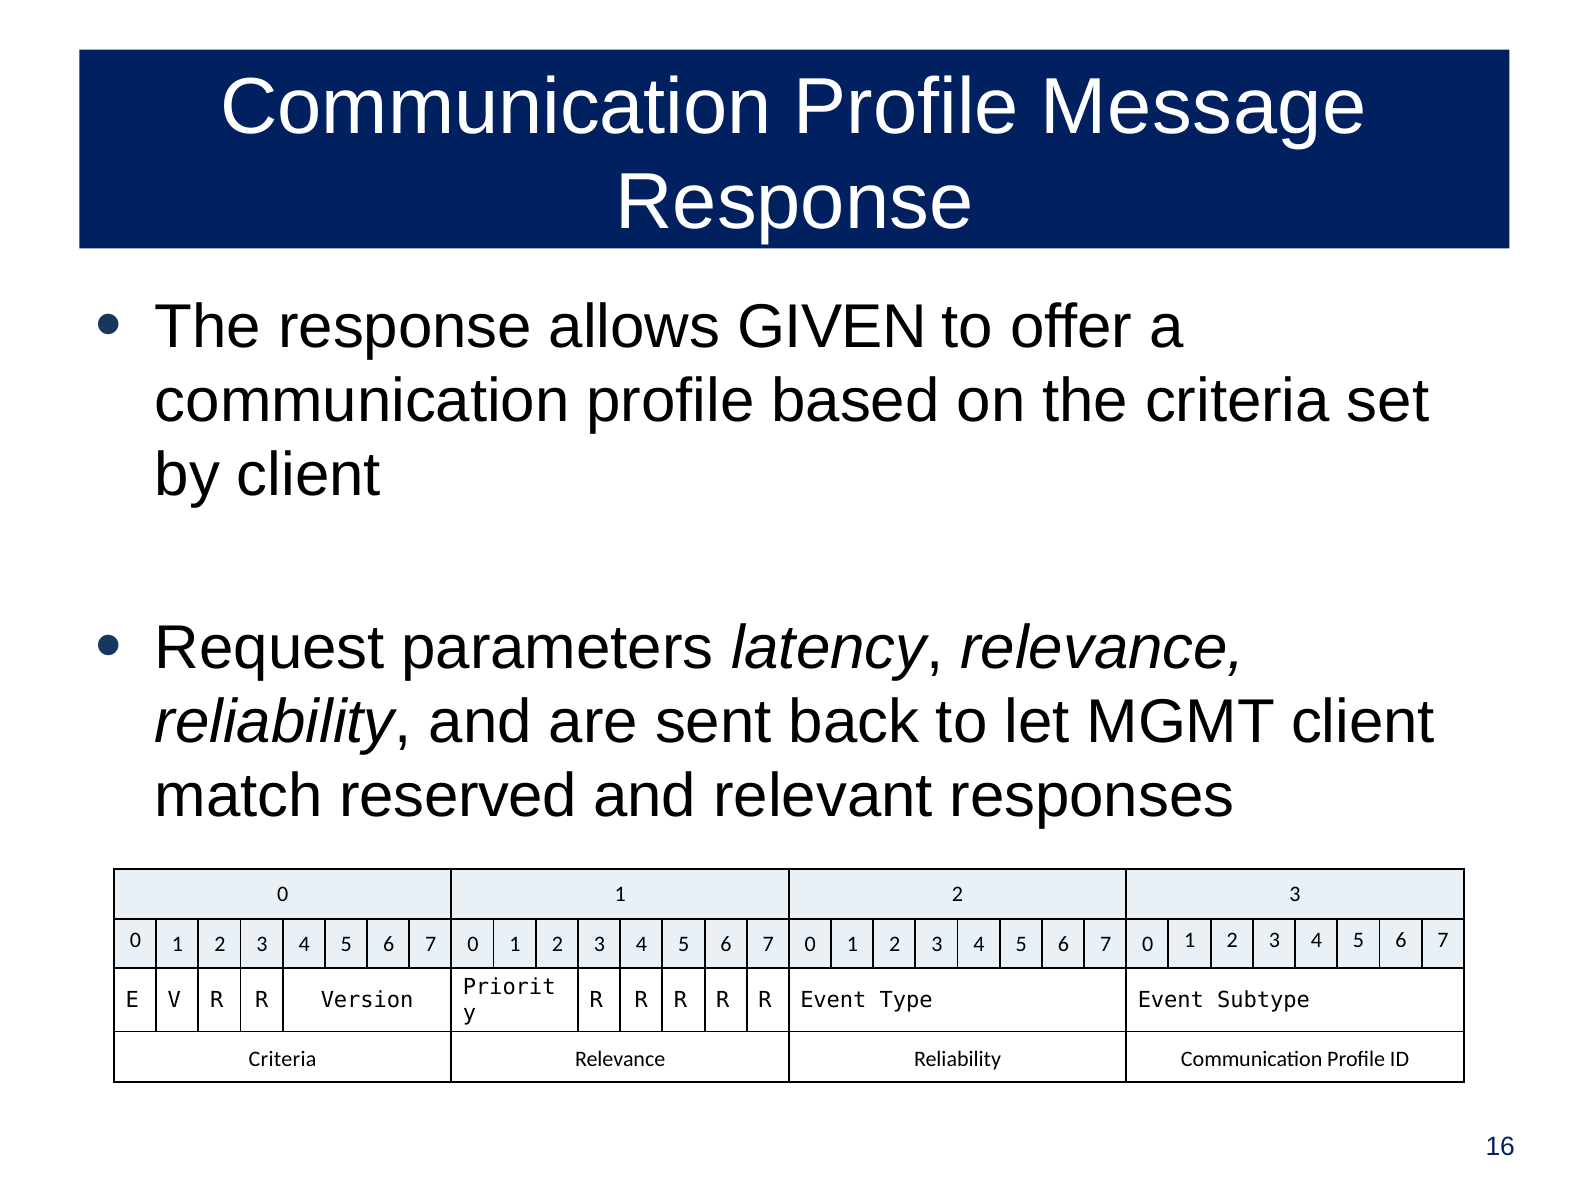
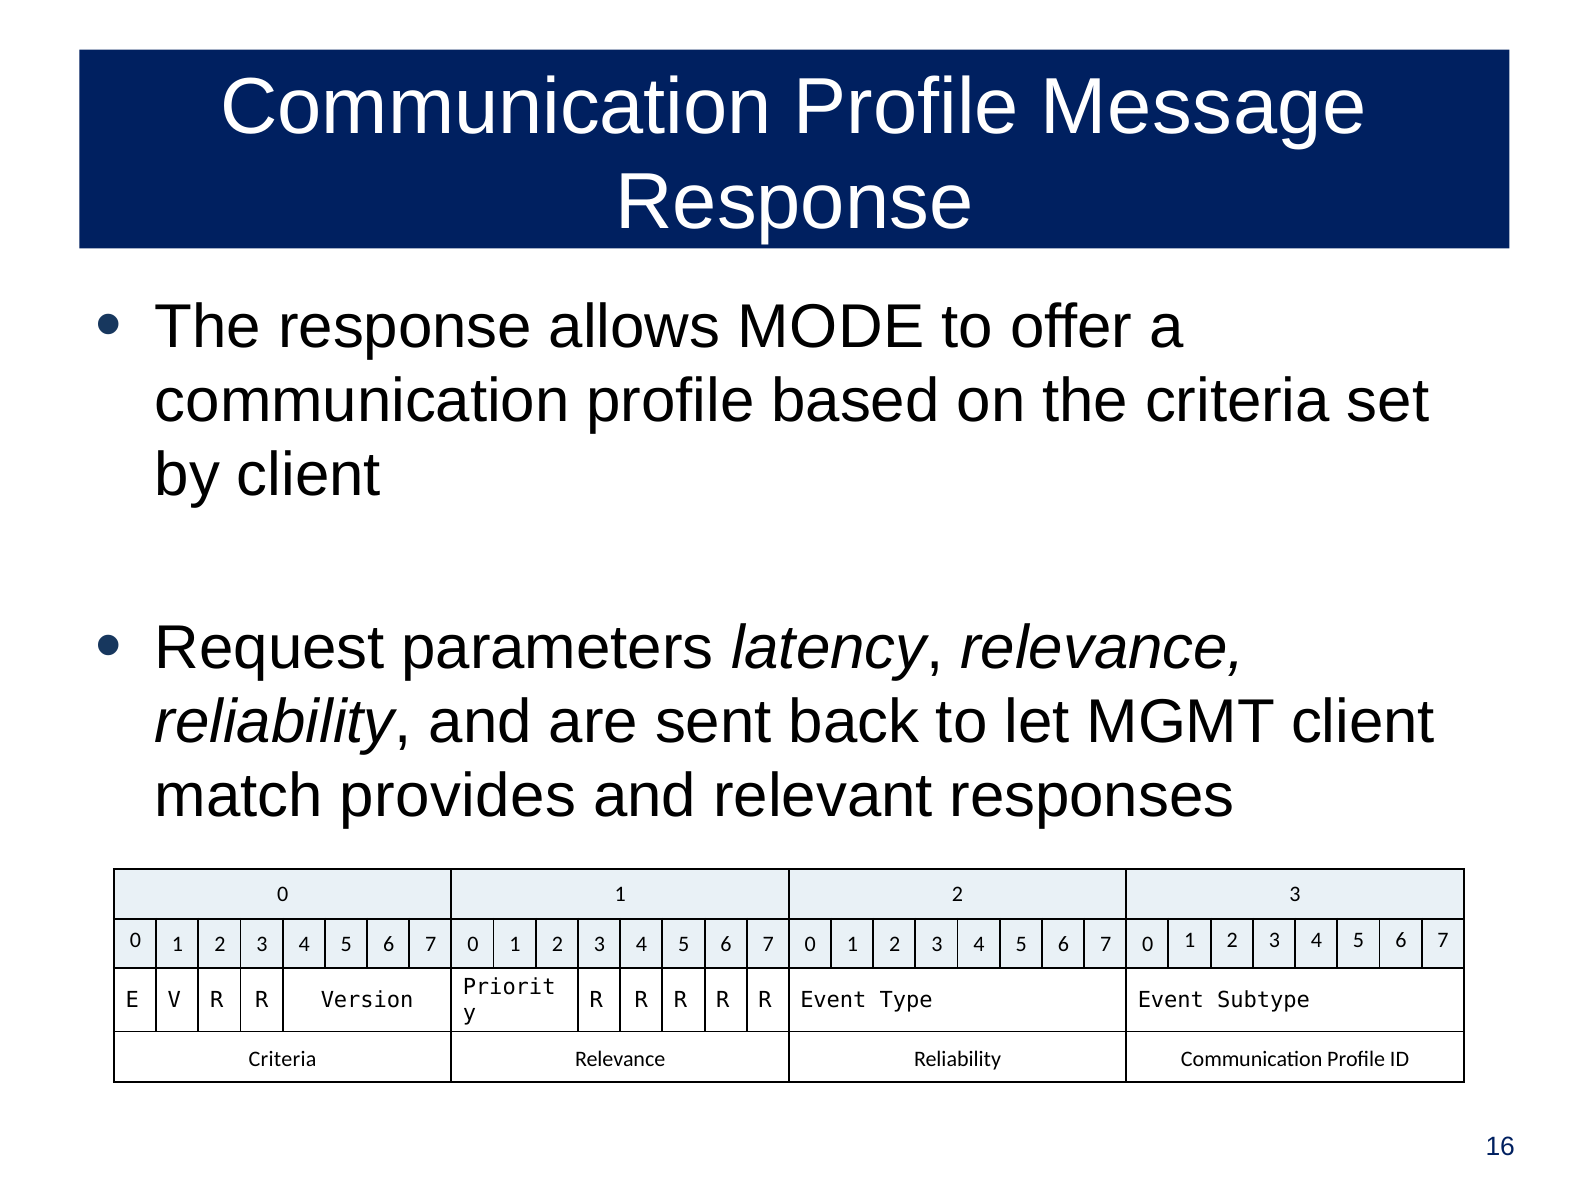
GIVEN: GIVEN -> MODE (831, 327)
reserved: reserved -> provides (458, 796)
